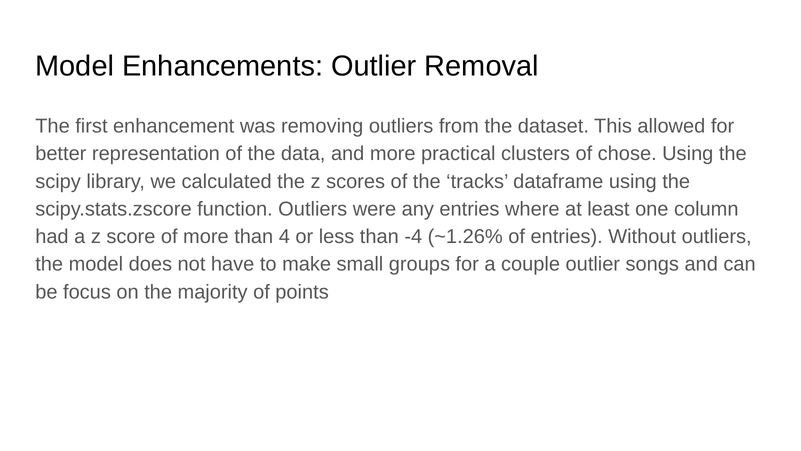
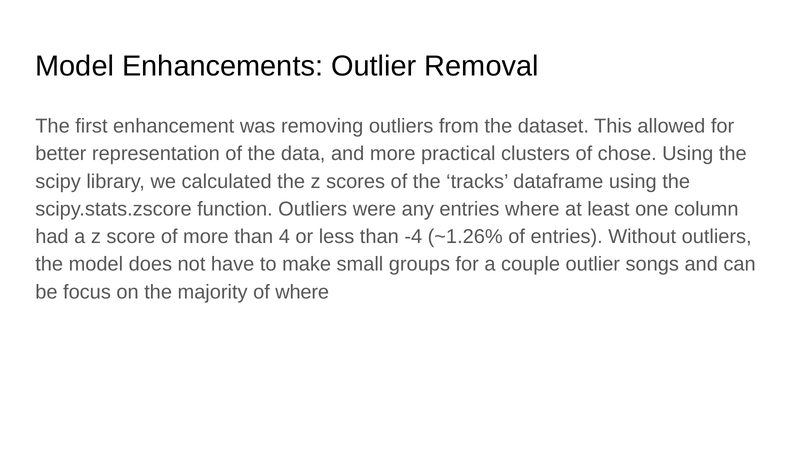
of points: points -> where (302, 292)
